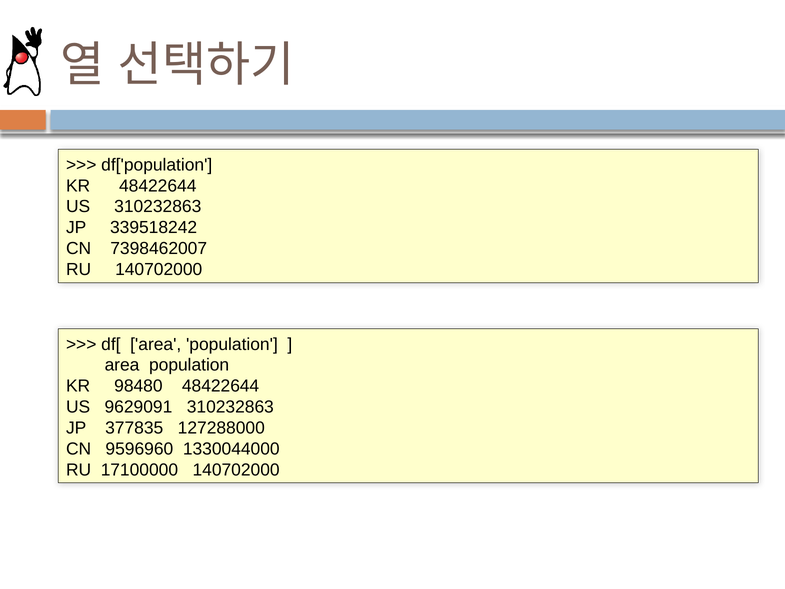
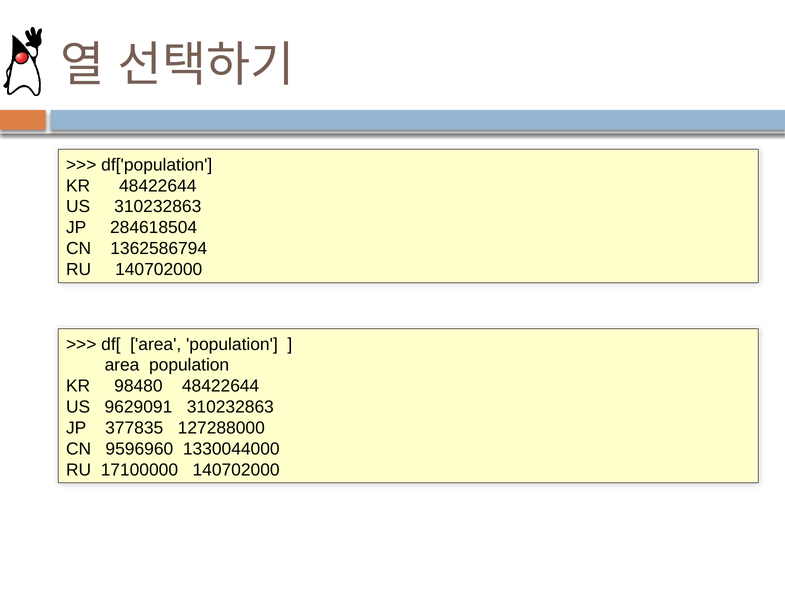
339518242: 339518242 -> 284618504 (154, 228)
7398462007: 7398462007 -> 1362586794 (159, 248)
